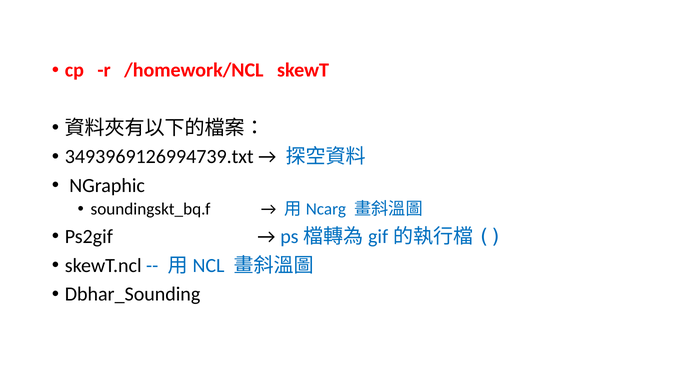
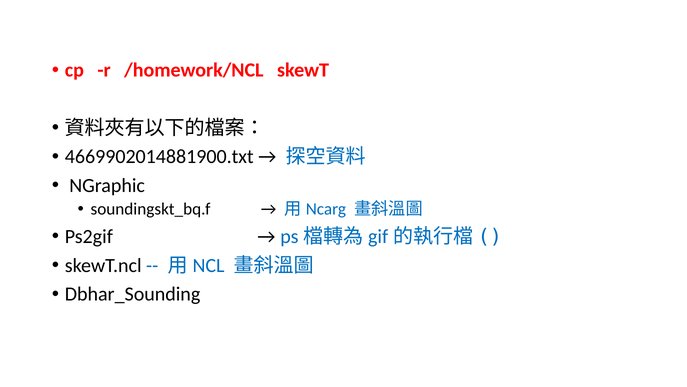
3493969126994739.txt: 3493969126994739.txt -> 4669902014881900.txt (159, 157)
